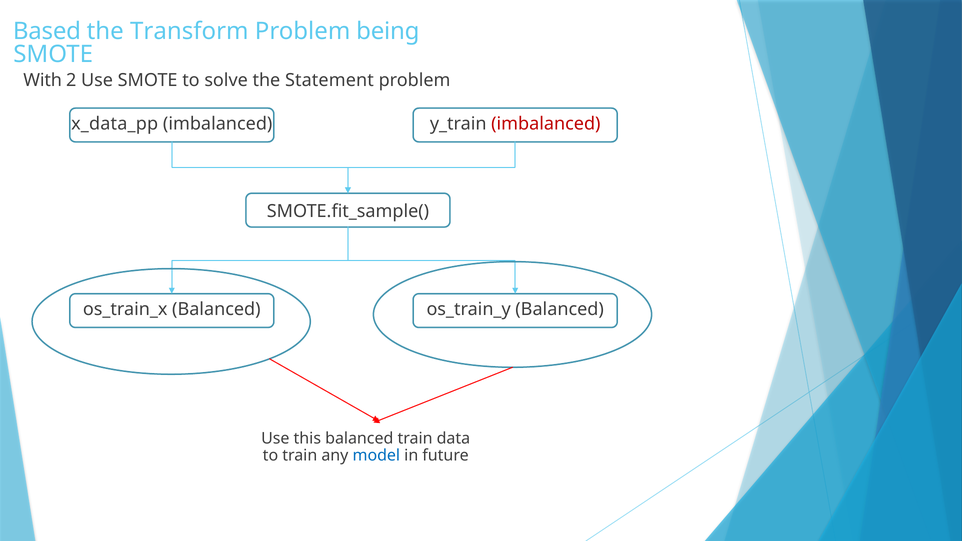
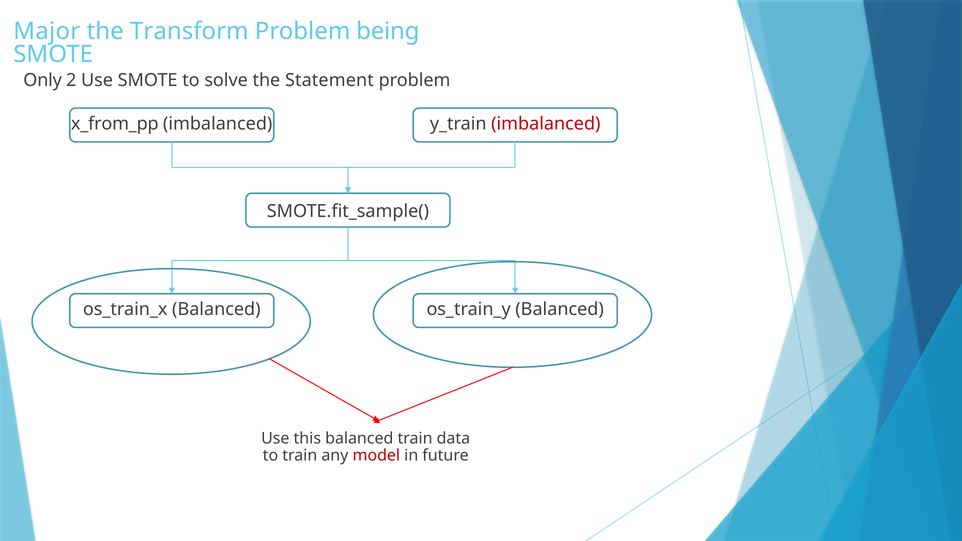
Based: Based -> Major (47, 31)
With: With -> Only (43, 80)
x_data_pp: x_data_pp -> x_from_pp (115, 124)
model colour: blue -> red (376, 456)
